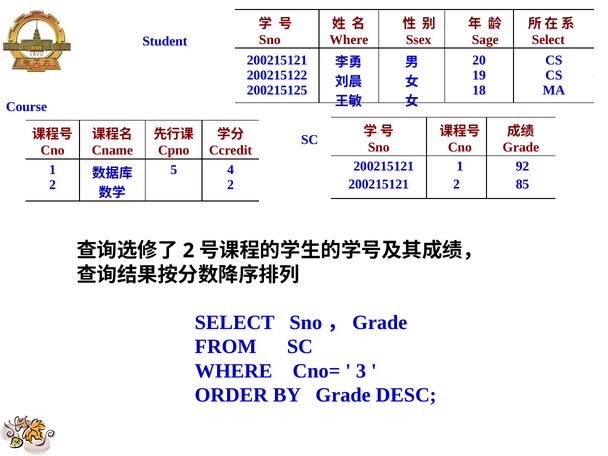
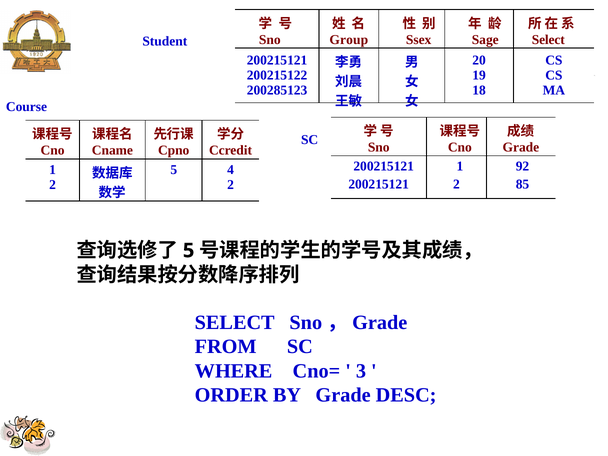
Where: Where -> Group (349, 40)
200215125: 200215125 -> 200285123 (277, 91)
2: 2 -> 5 (189, 251)
